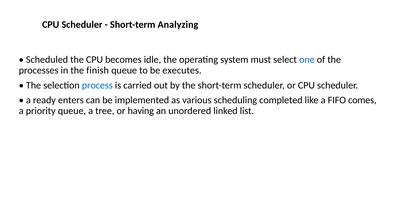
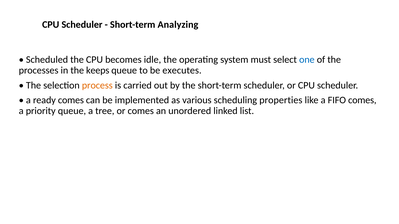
finish: finish -> keeps (98, 70)
process colour: blue -> orange (97, 85)
ready enters: enters -> comes (71, 100)
completed: completed -> properties (281, 100)
or having: having -> comes (141, 111)
